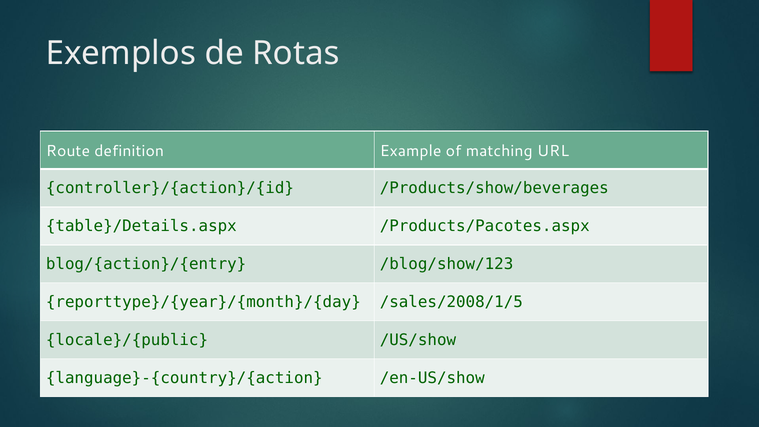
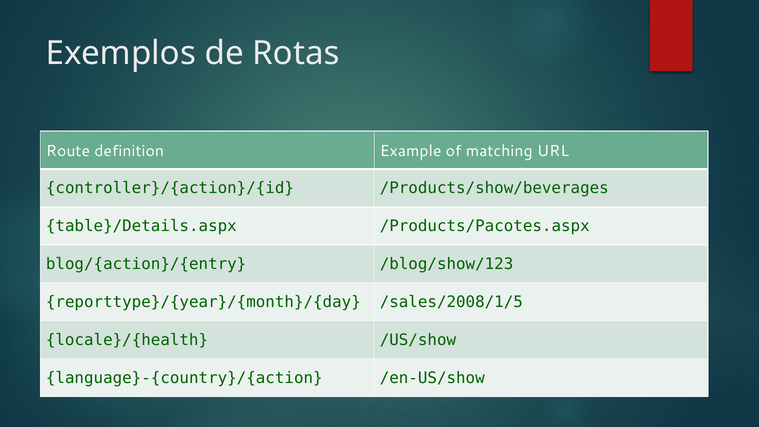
locale}/{public: locale}/{public -> locale}/{health (127, 340)
